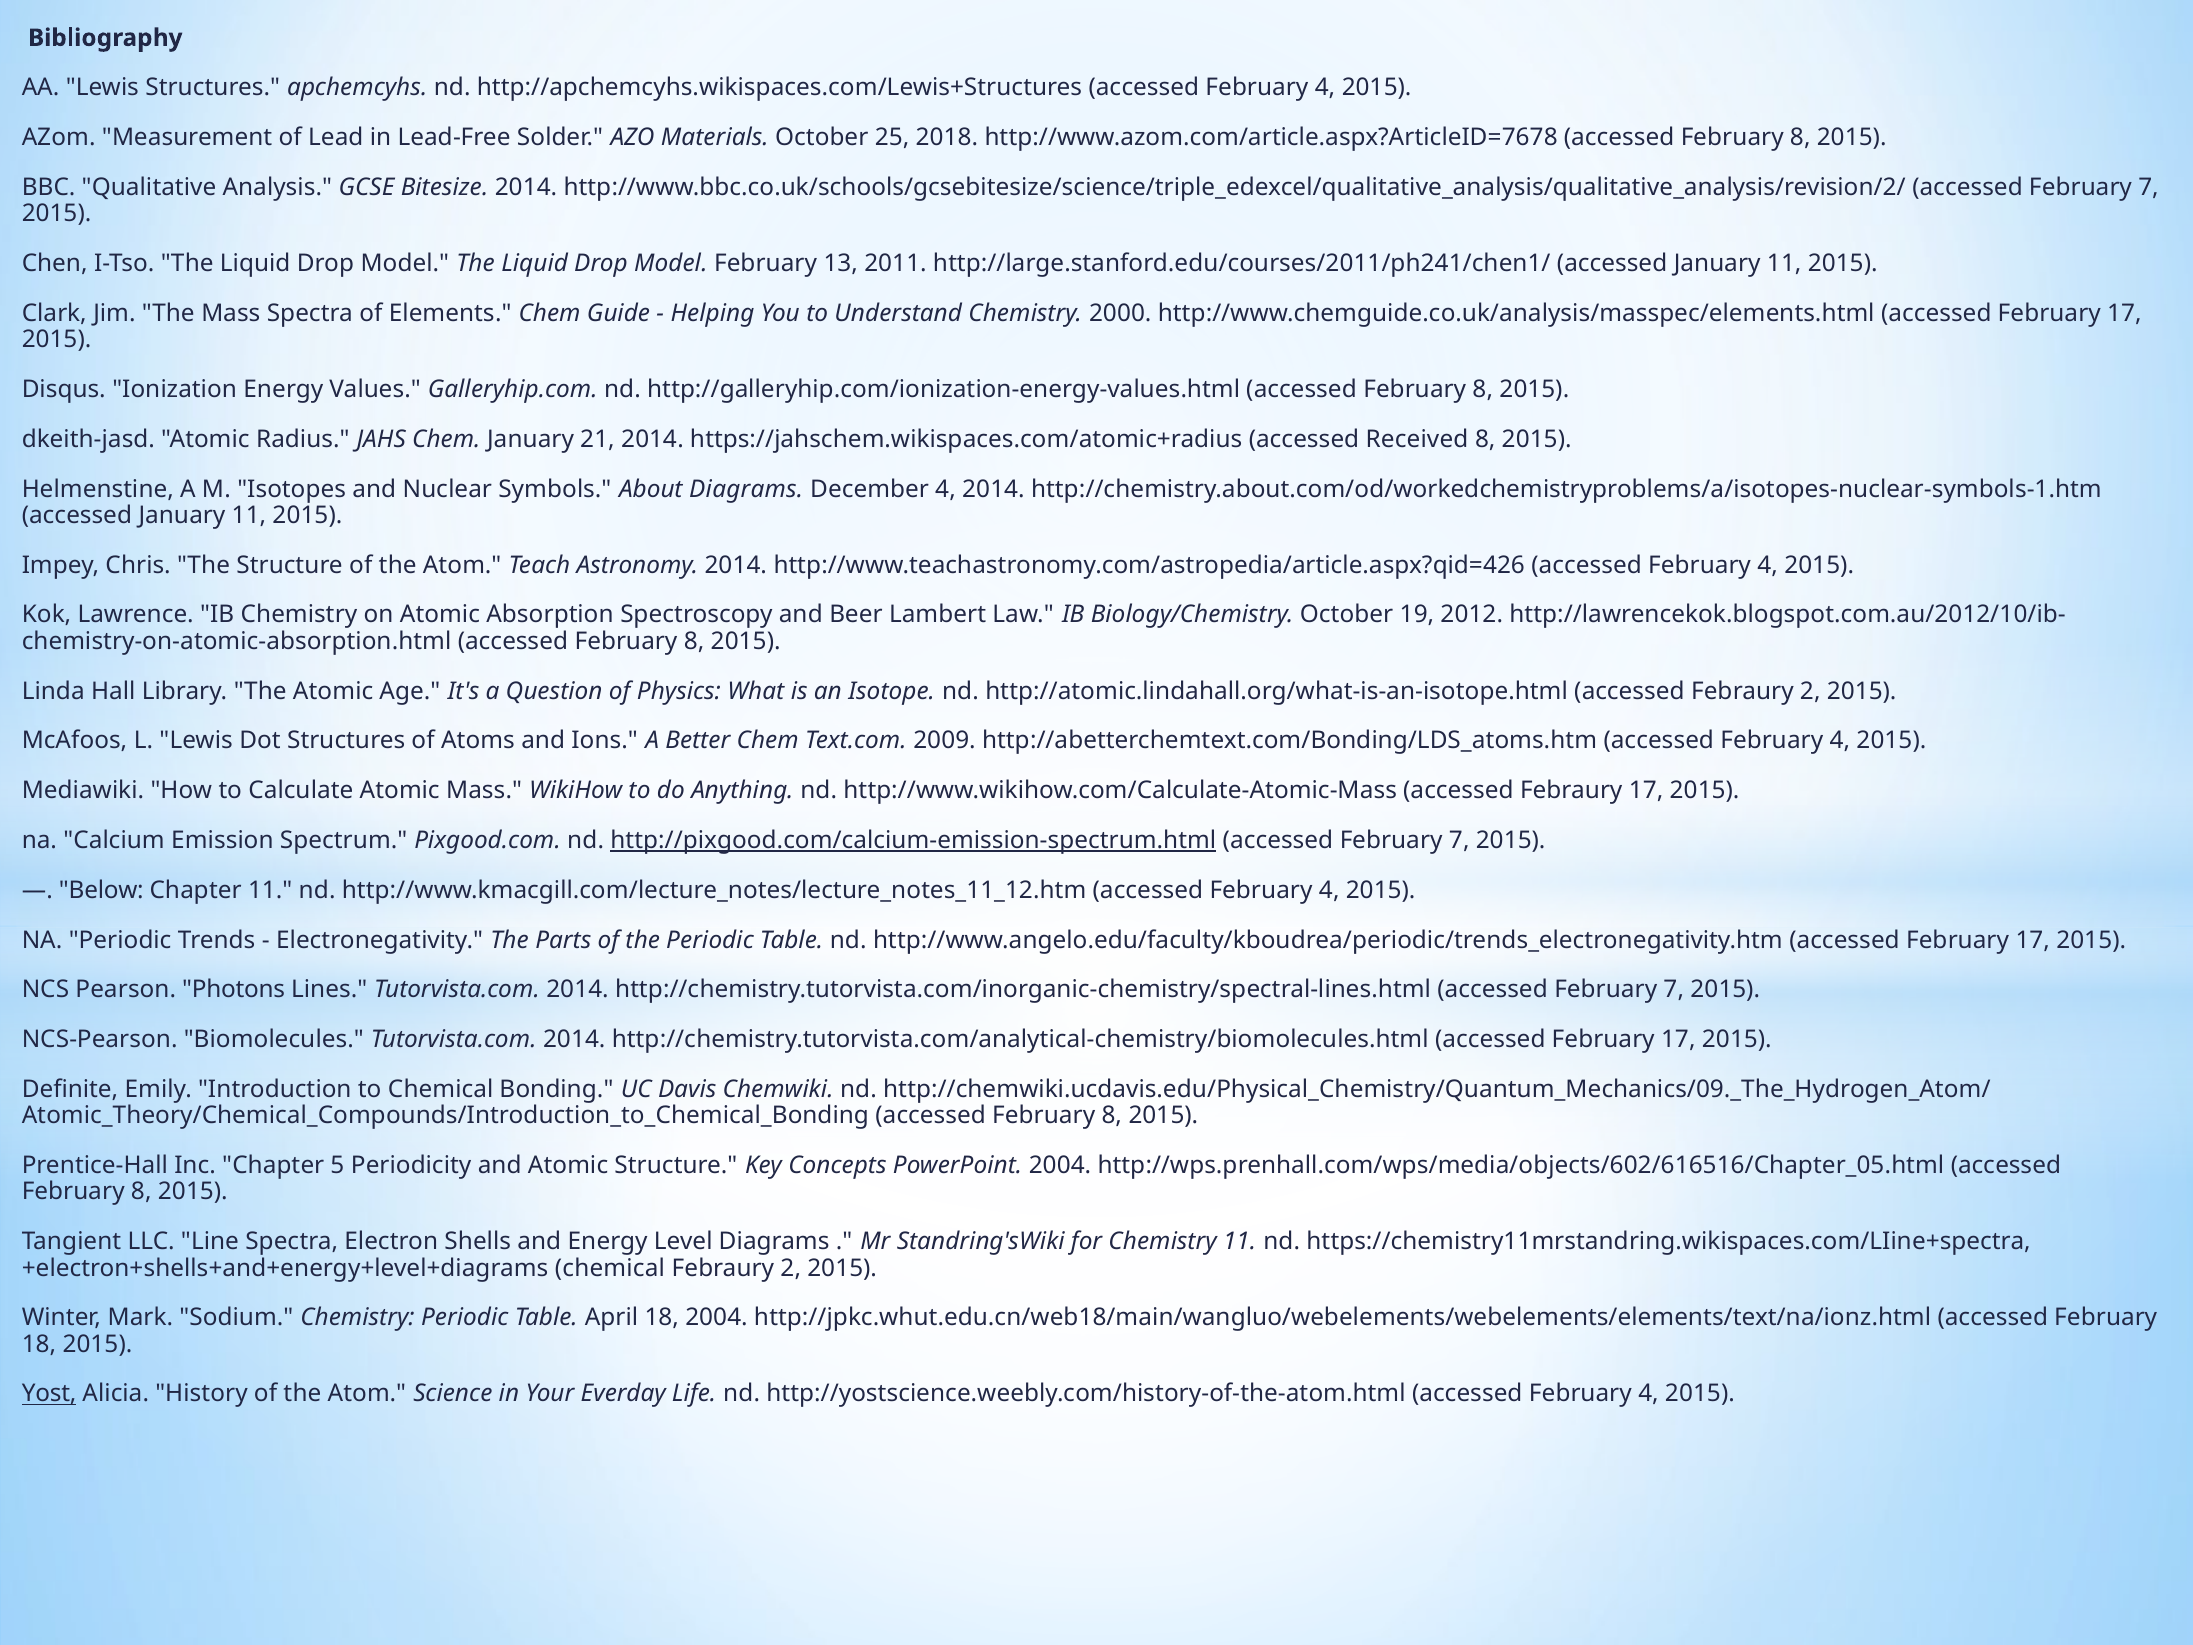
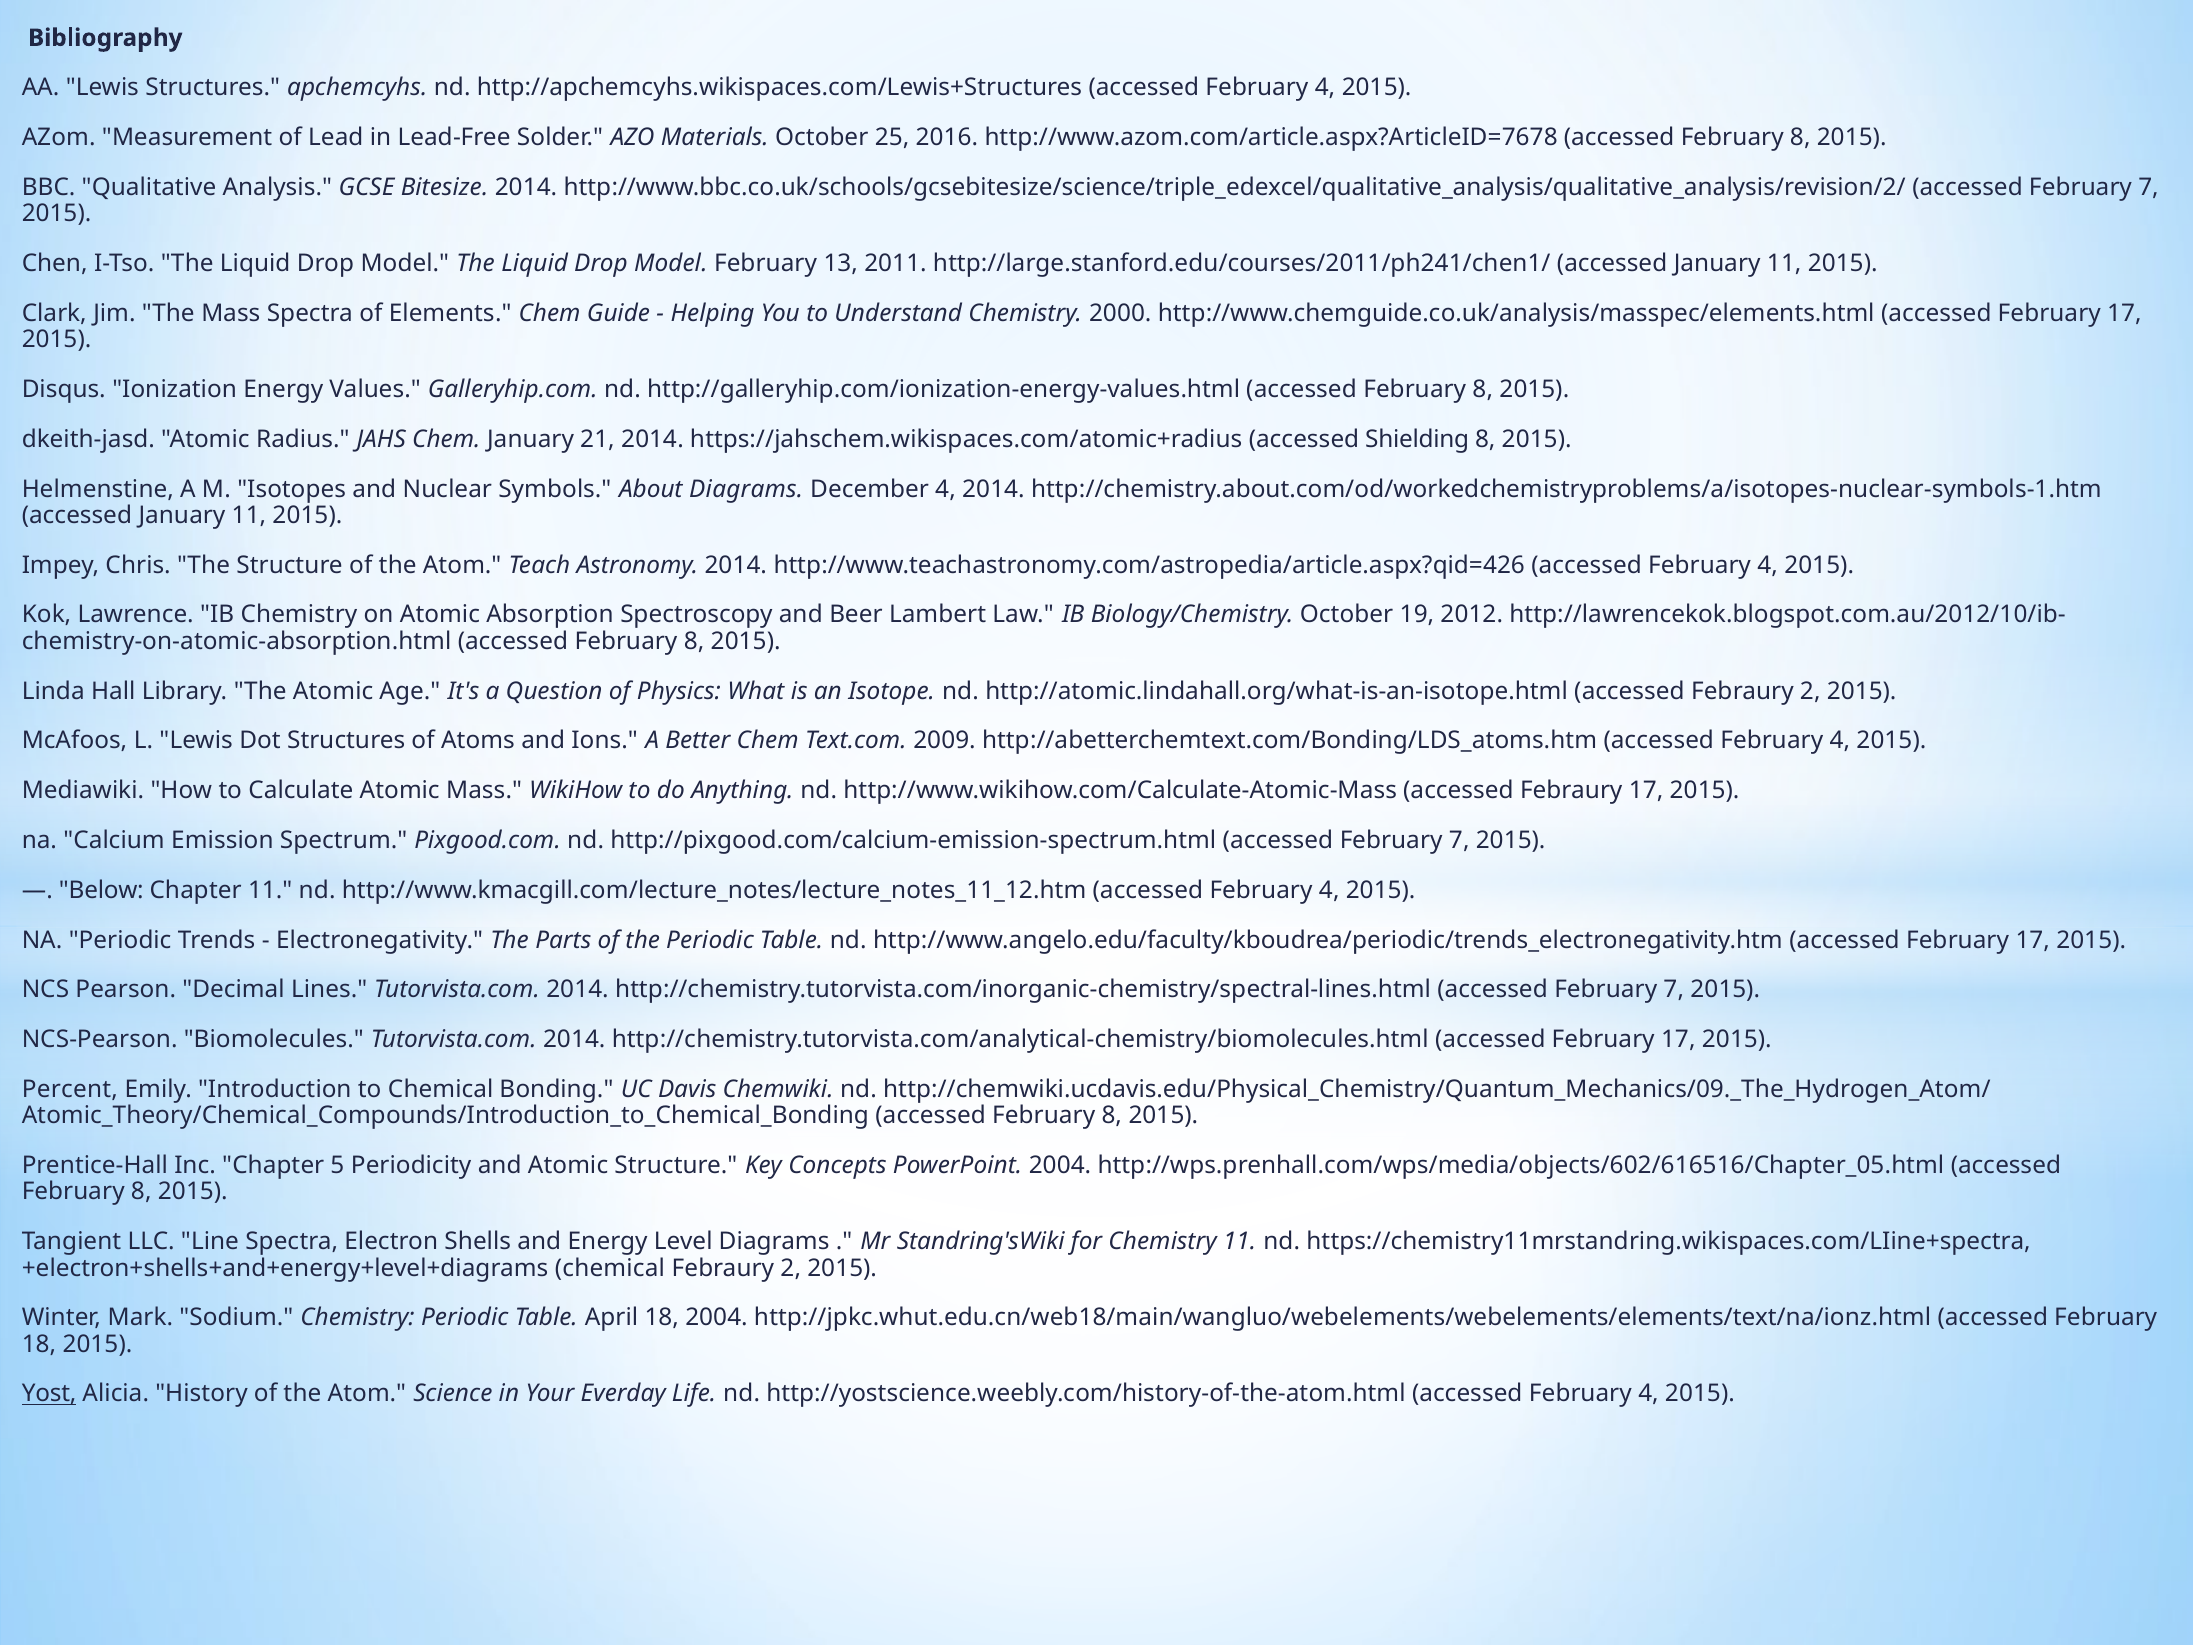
2018: 2018 -> 2016 (947, 138)
Received: Received -> Shielding (1417, 439)
http://pixgood.com/calcium-emission-spectrum.html underline: present -> none (913, 840)
Photons: Photons -> Decimal (233, 990)
Definite: Definite -> Percent (70, 1089)
